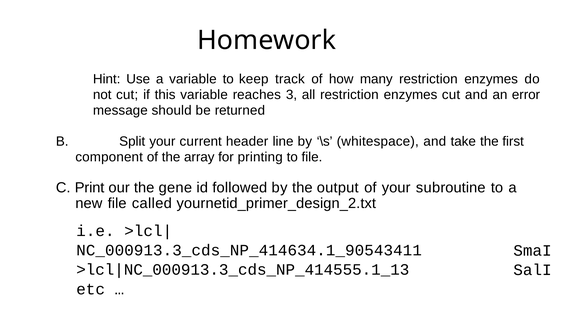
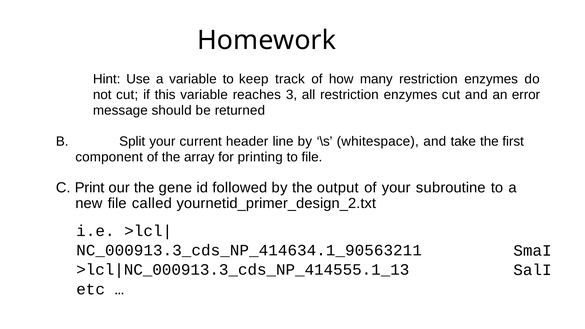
NC_000913.3_cds_NP_414634.1_90543411: NC_000913.3_cds_NP_414634.1_90543411 -> NC_000913.3_cds_NP_414634.1_90563211 (249, 250)
